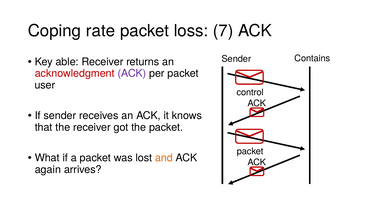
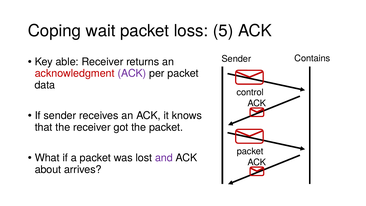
rate: rate -> wait (101, 31)
7: 7 -> 5 (223, 31)
user: user -> data (45, 85)
and colour: orange -> purple (164, 158)
again: again -> about (48, 169)
